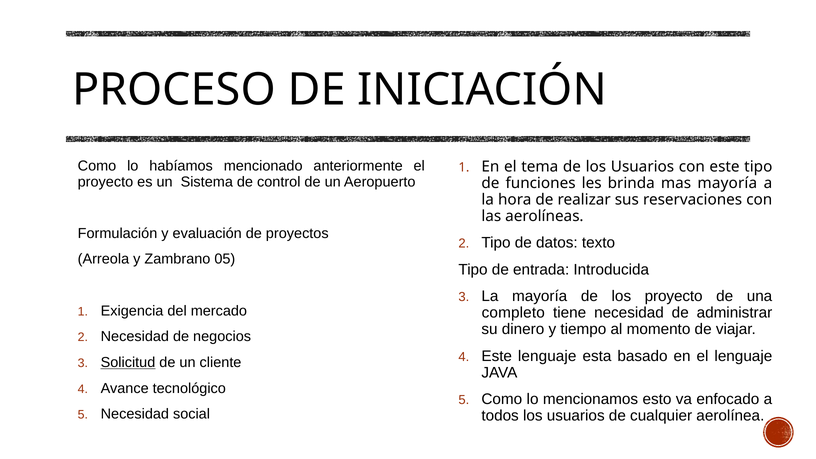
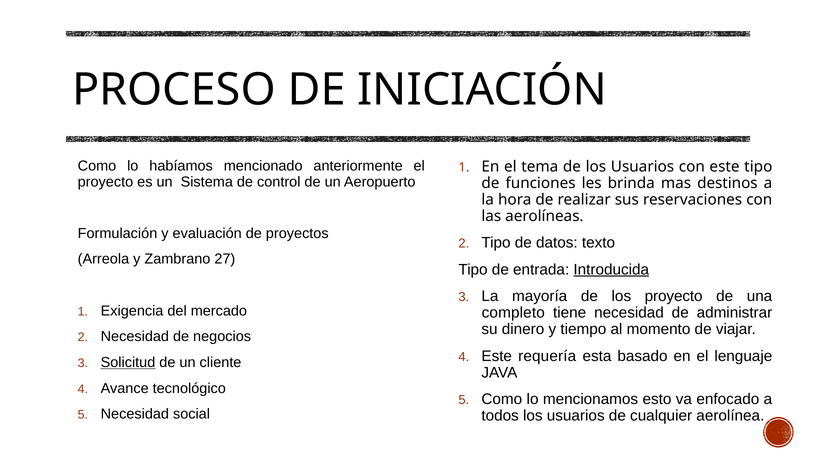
mas mayoría: mayoría -> destinos (727, 183)
05: 05 -> 27 (225, 259)
Introducida underline: none -> present (611, 270)
Este lenguaje: lenguaje -> requería (547, 356)
